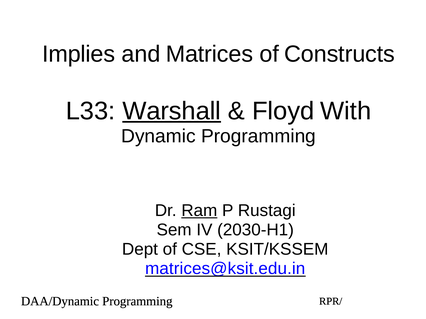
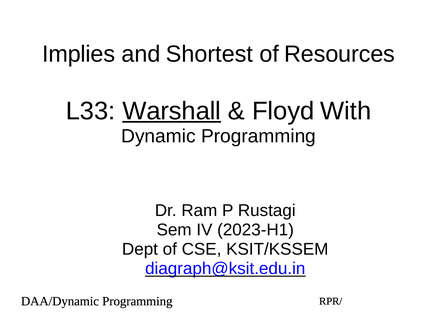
Matrices: Matrices -> Shortest (209, 54)
Constructs: Constructs -> Resources (340, 54)
Ram underline: present -> none (199, 211)
2030-H1: 2030-H1 -> 2023-H1 (256, 230)
matrices@ksit.edu.in: matrices@ksit.edu.in -> diagraph@ksit.edu.in (225, 269)
